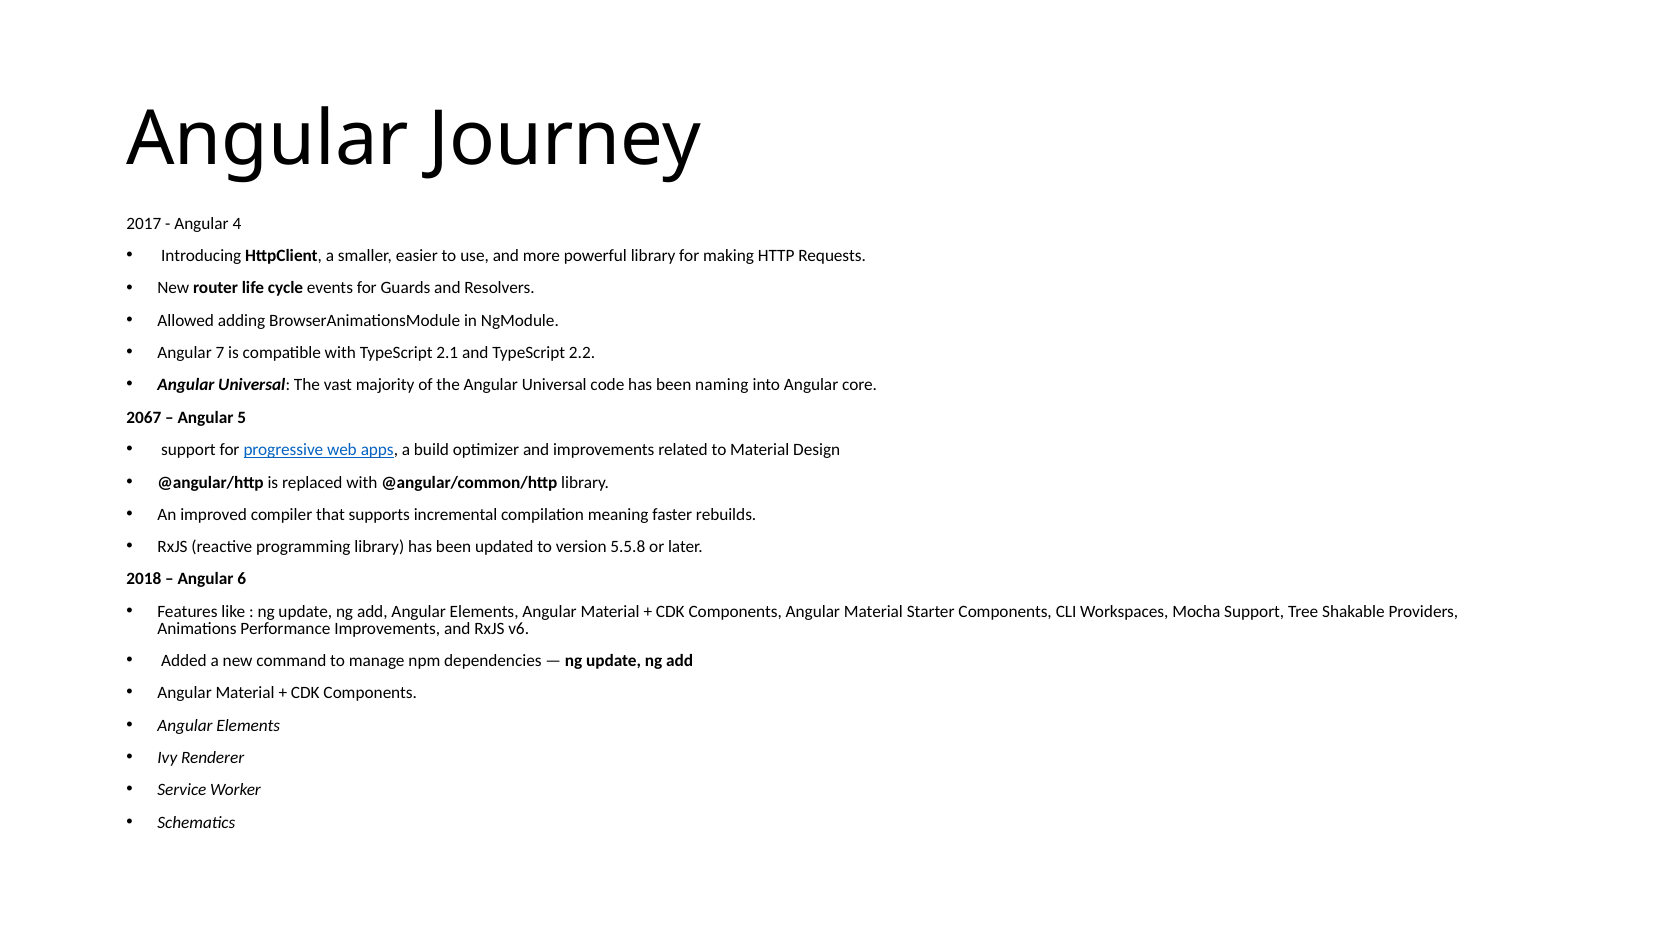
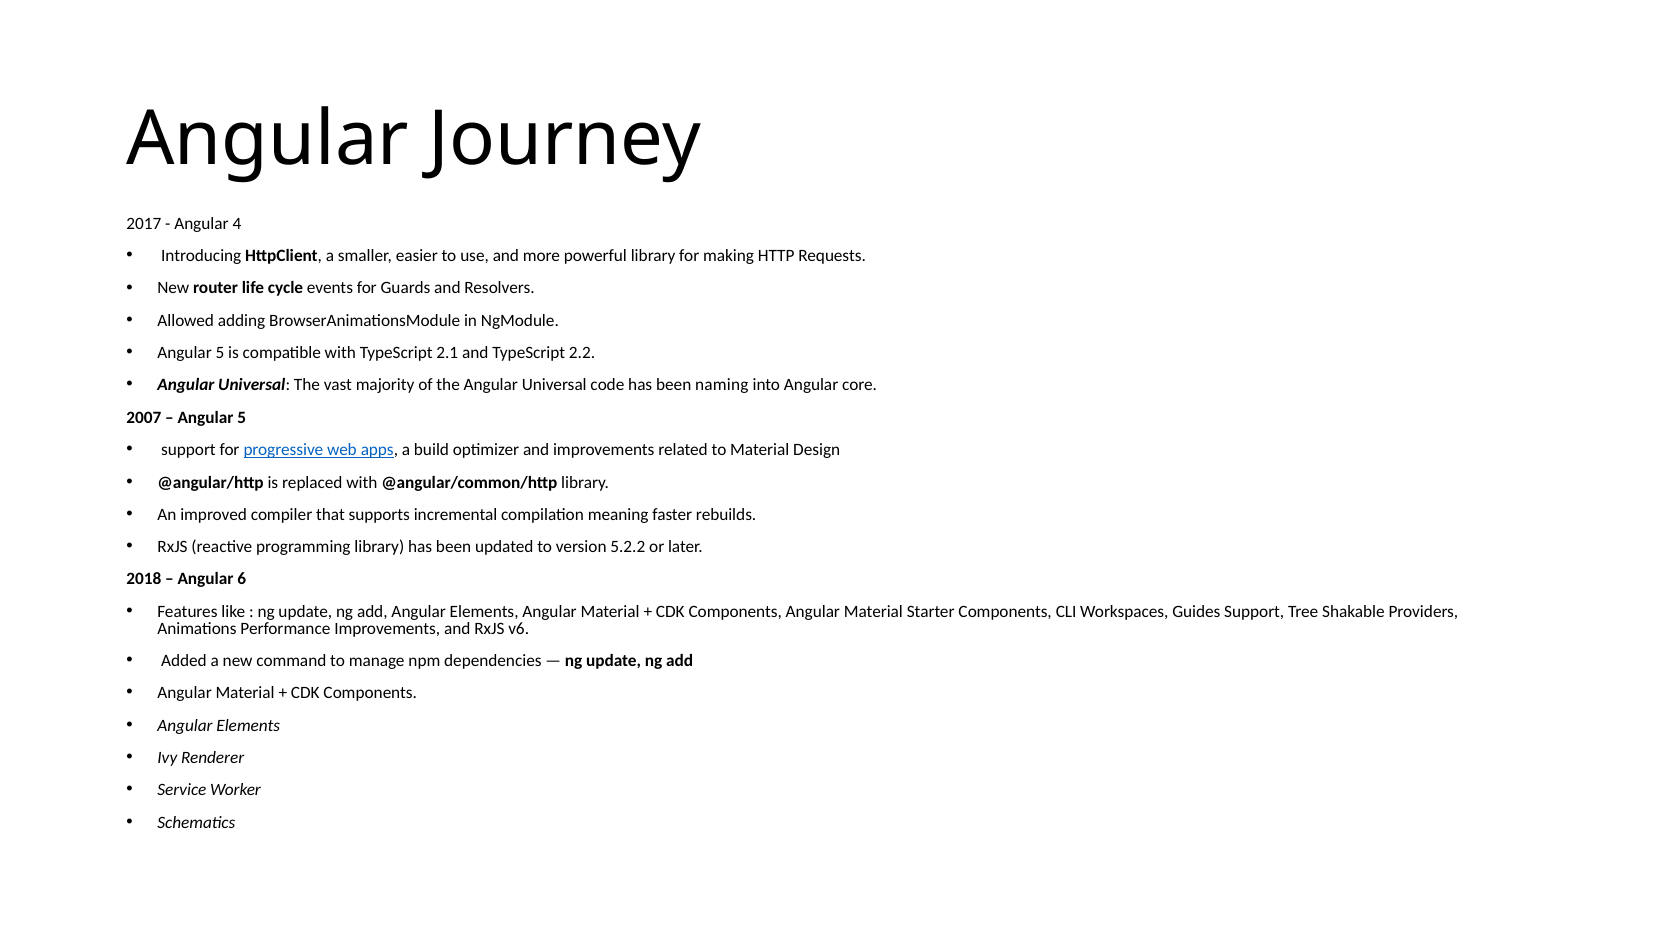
7: 7 -> 5 (220, 353)
2067: 2067 -> 2007 (144, 417)
5.5.8: 5.5.8 -> 5.2.2 (628, 547)
Mocha: Mocha -> Guides (1196, 611)
